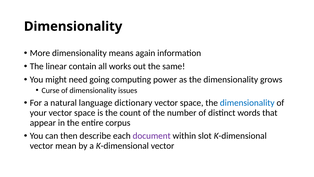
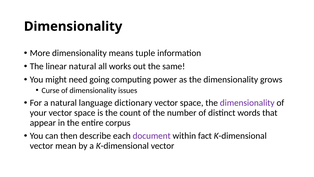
again: again -> tuple (145, 53)
linear contain: contain -> natural (83, 66)
dimensionality colour: blue -> purple (247, 103)
slot: slot -> fact (205, 136)
